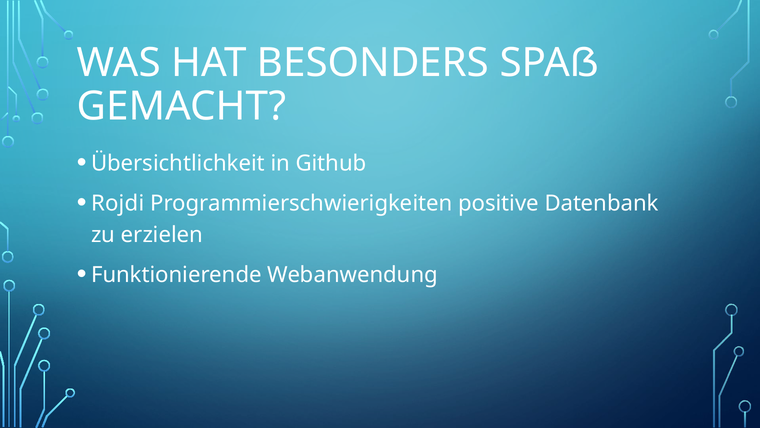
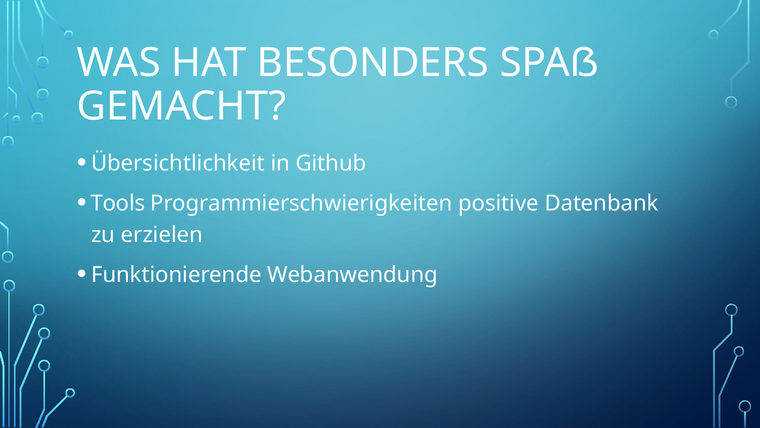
Rojdi: Rojdi -> Tools (118, 203)
